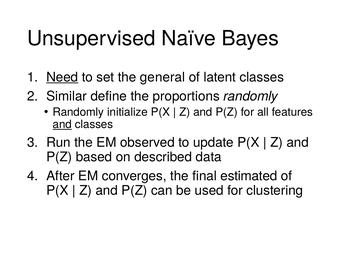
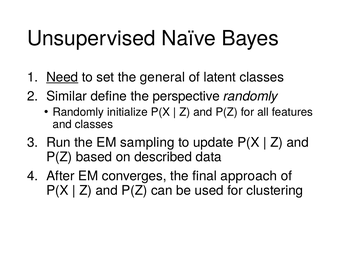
proportions: proportions -> perspective (186, 96)
and underline: present -> none (62, 125)
observed: observed -> sampling (147, 143)
estimated: estimated -> approach (249, 176)
